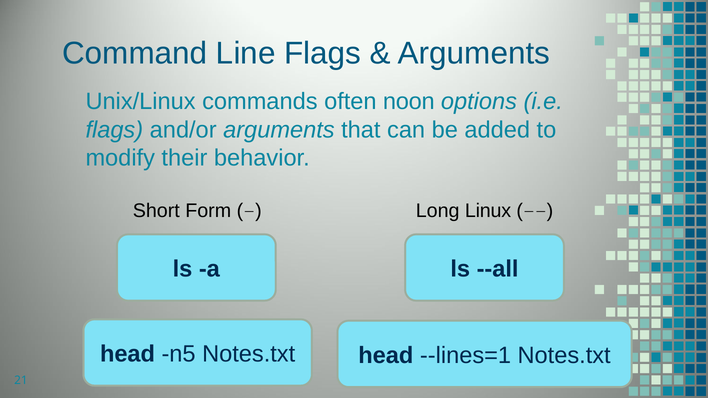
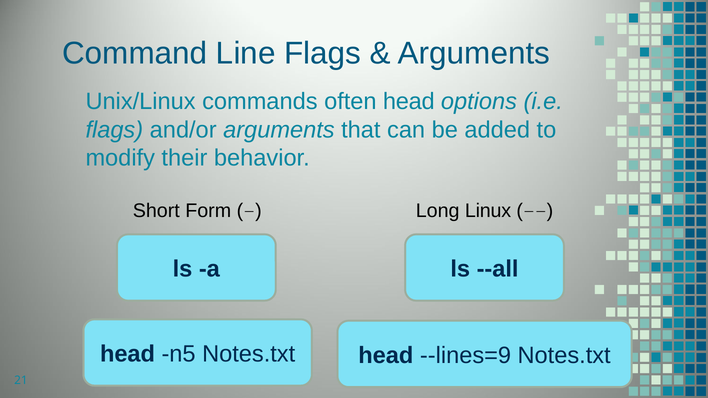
often noon: noon -> head (409, 102)
--lines=1: --lines=1 -> --lines=9 (466, 356)
